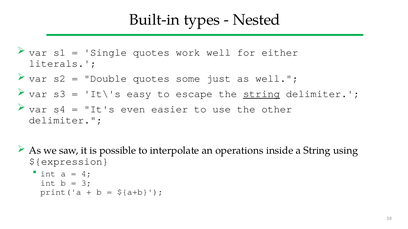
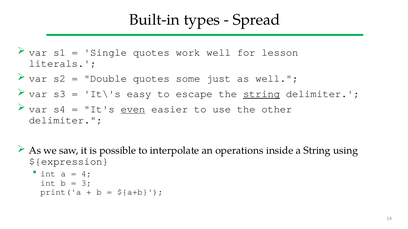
Nested: Nested -> Spread (256, 20)
either: either -> lesson (280, 53)
even underline: none -> present (133, 109)
